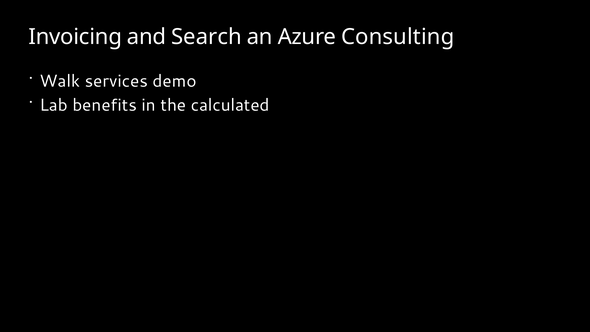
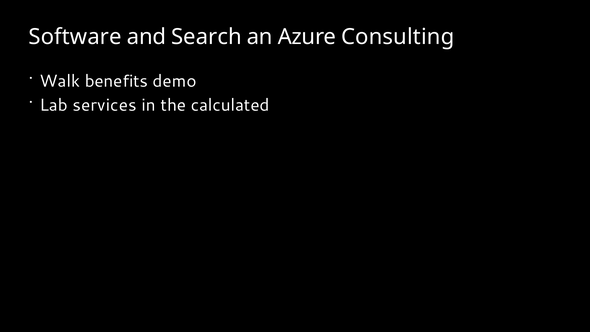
Invoicing: Invoicing -> Software (75, 37)
services: services -> benefits (116, 81)
benefits: benefits -> services (105, 105)
